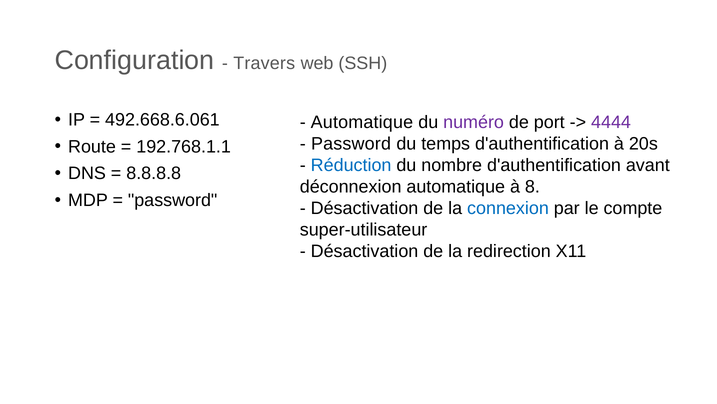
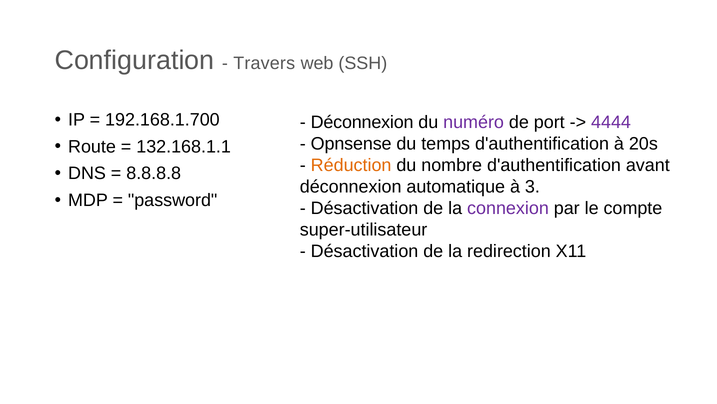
492.668.6.061: 492.668.6.061 -> 192.168.1.700 (162, 120)
Automatique: Automatique -> Déconnexion (362, 122)
Password: Password -> Opnsense (351, 144)
192.768.1.1: 192.768.1.1 -> 132.168.1.1 (184, 146)
Réduction colour: blue -> orange (351, 165)
8: 8 -> 3 (532, 187)
connexion colour: blue -> purple (508, 208)
